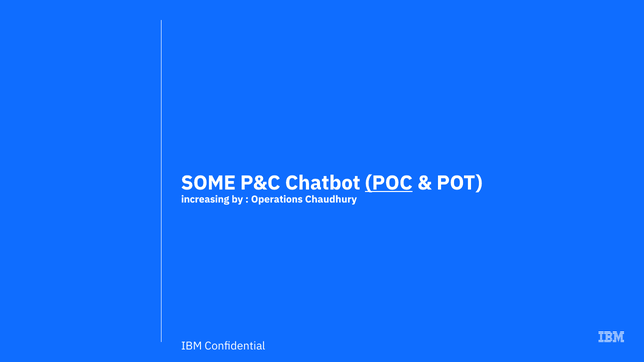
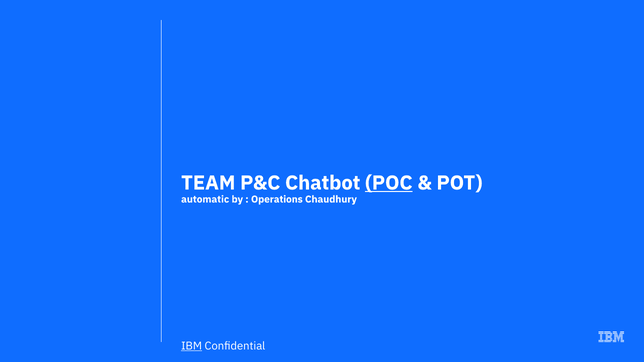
SOME: SOME -> TEAM (208, 183)
increasing: increasing -> automatic (205, 199)
IBM underline: none -> present (192, 346)
